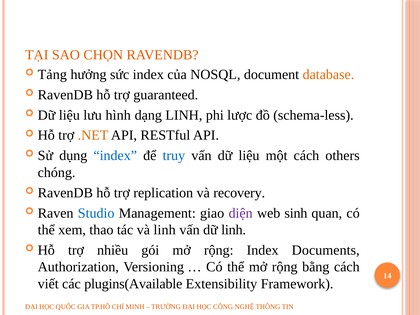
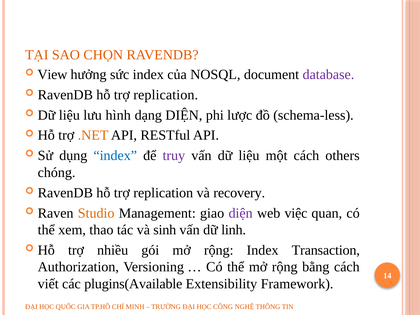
Tảng: Tảng -> View (52, 74)
database colour: orange -> purple (328, 74)
guaranteed: guaranteed -> replication (166, 95)
dạng LINH: LINH -> DIỆN (184, 115)
truy colour: blue -> purple (174, 156)
Studio colour: blue -> orange (96, 213)
sinh: sinh -> việc (296, 213)
và linh: linh -> sinh (165, 230)
Documents: Documents -> Transaction (326, 250)
